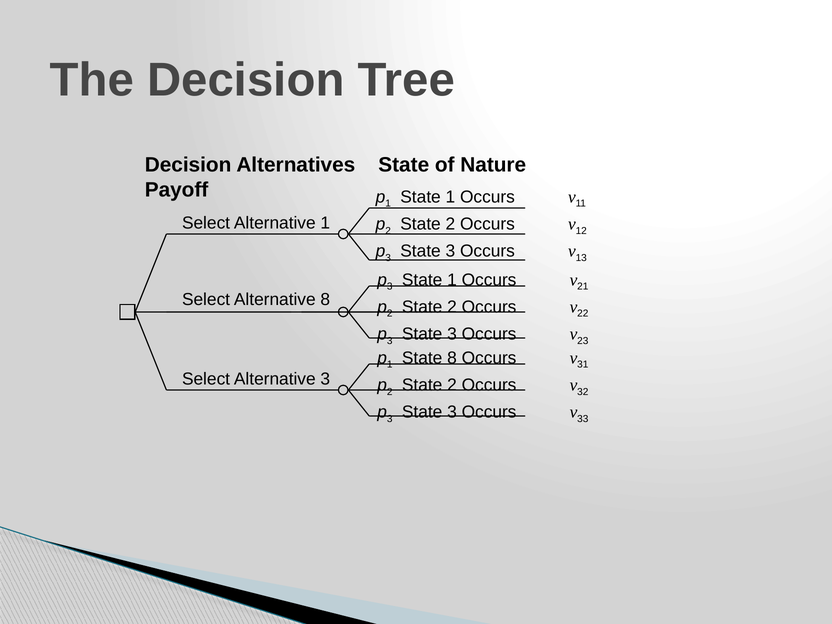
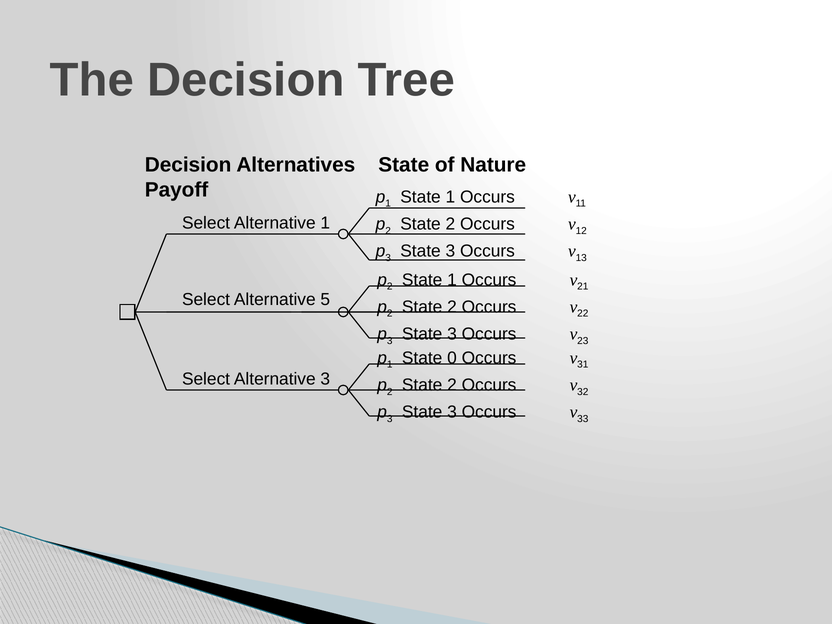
3: 3 -> 2 (390, 287)
Alternative 8: 8 -> 5 (325, 300)
State 8: 8 -> 0 (452, 358)
